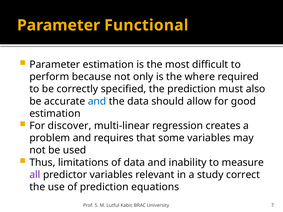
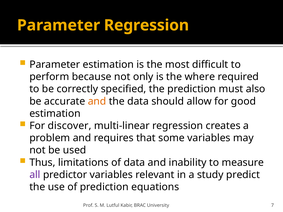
Parameter Functional: Functional -> Regression (146, 25)
and colour: blue -> orange (97, 101)
correct: correct -> predict (243, 175)
